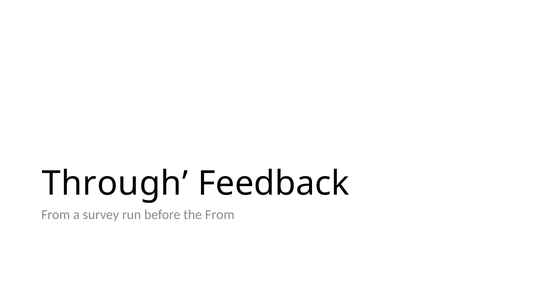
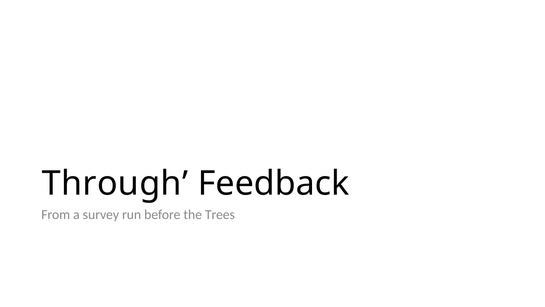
the From: From -> Trees (220, 214)
